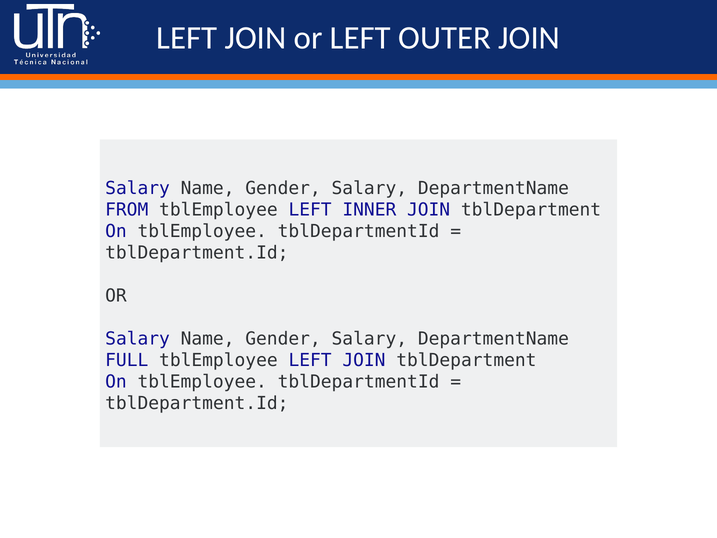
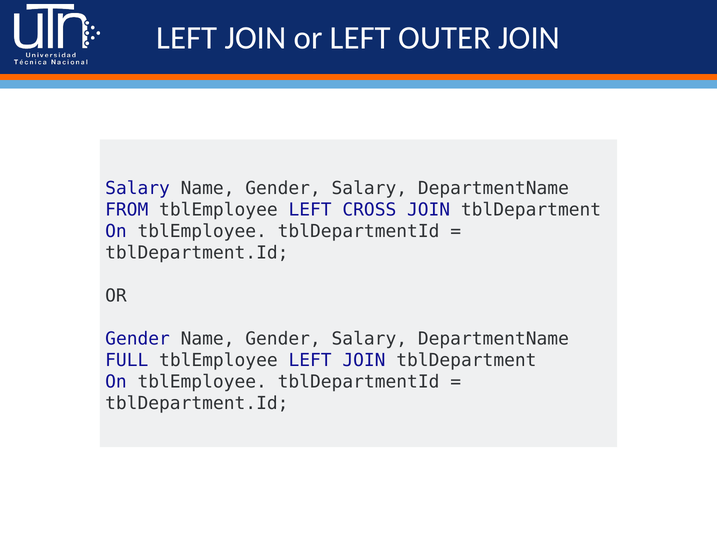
INNER: INNER -> CROSS (369, 210)
Salary: Salary -> Gender (138, 339)
